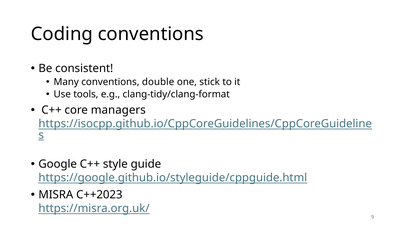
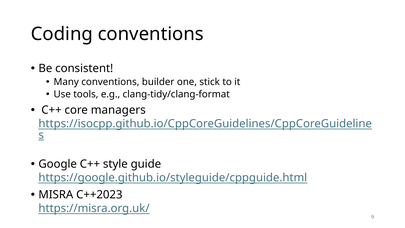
double: double -> builder (158, 82)
